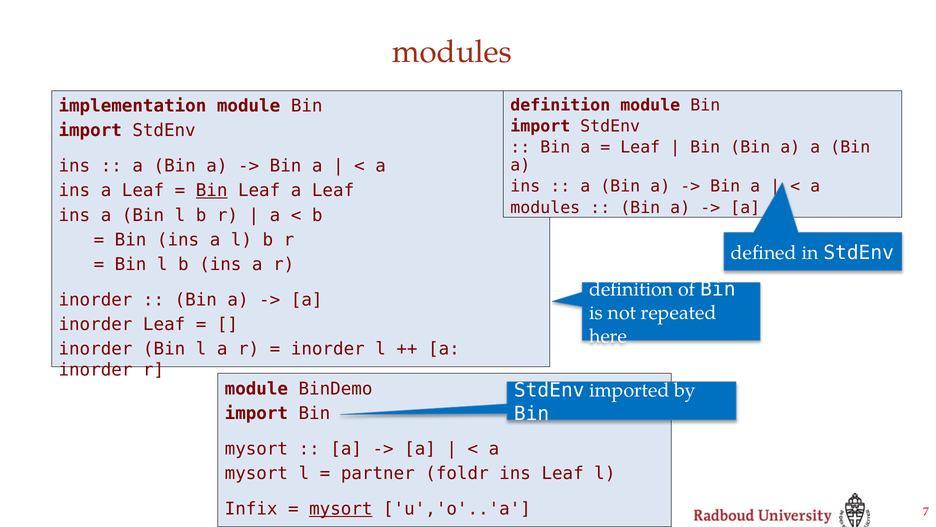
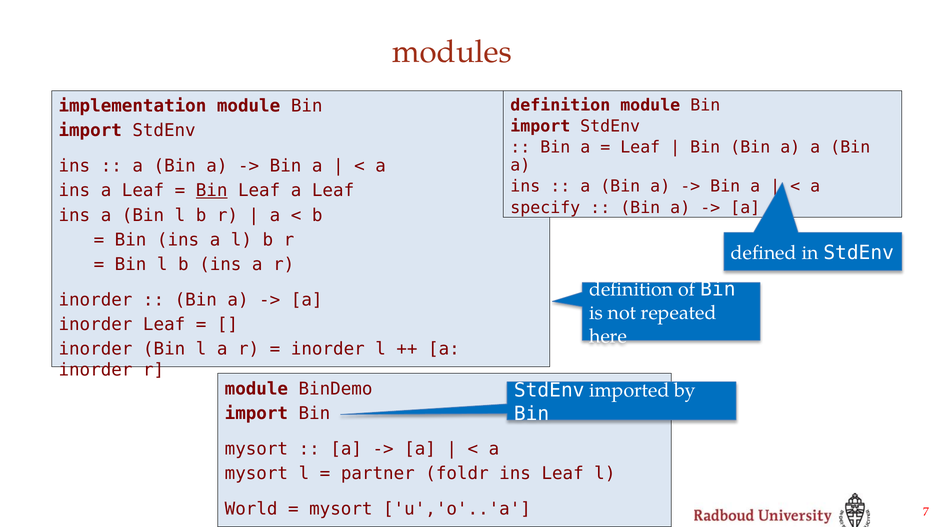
modules: modules -> specify (545, 207)
Infix: Infix -> World (251, 508)
mysort underline: present -> none (341, 508)
